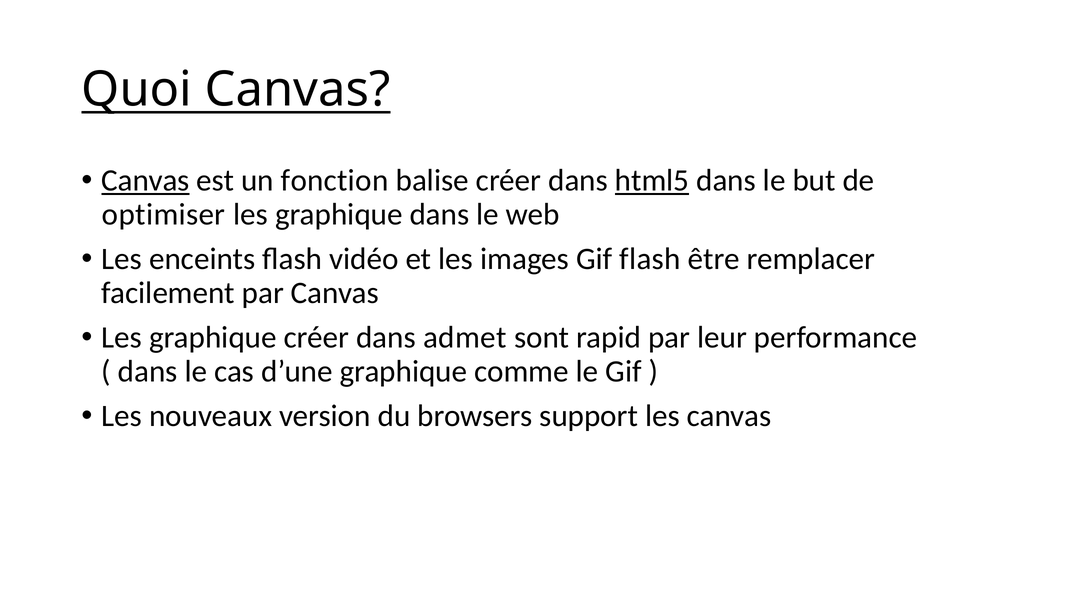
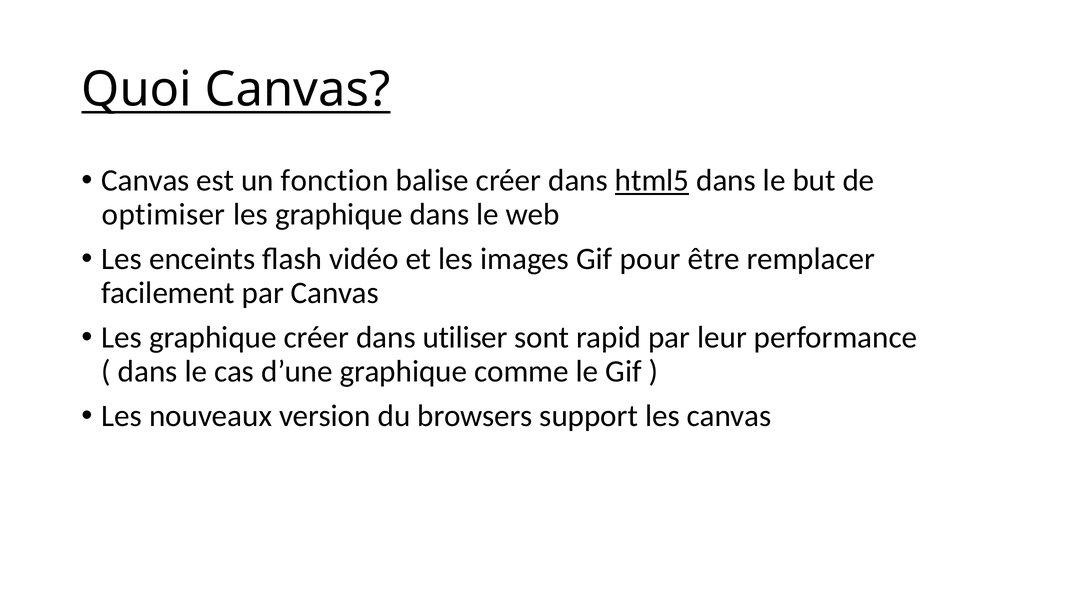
Canvas underline: present -> none (145, 181)
Gif flash: flash -> pour (650, 259)
admet: admet -> utiliser (465, 337)
